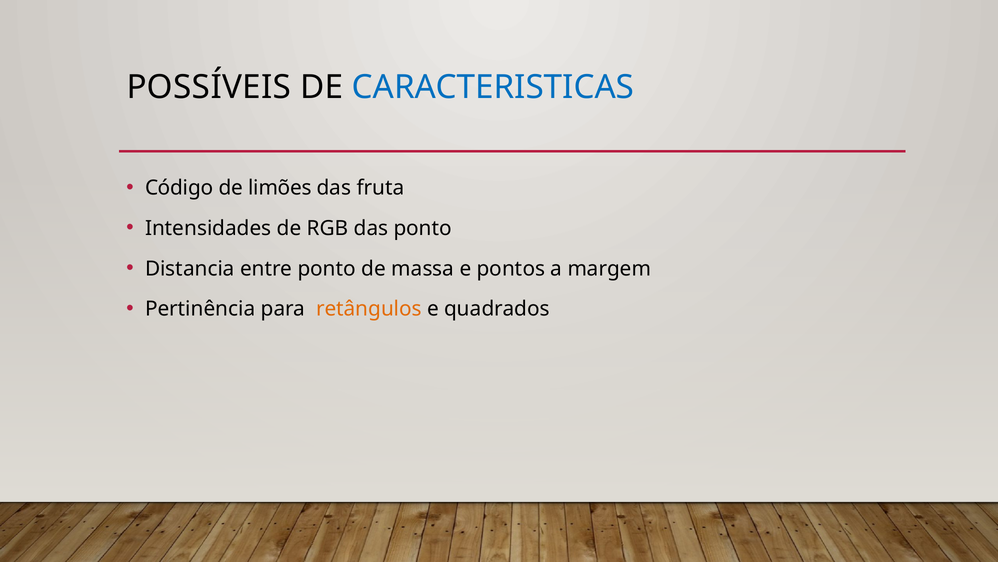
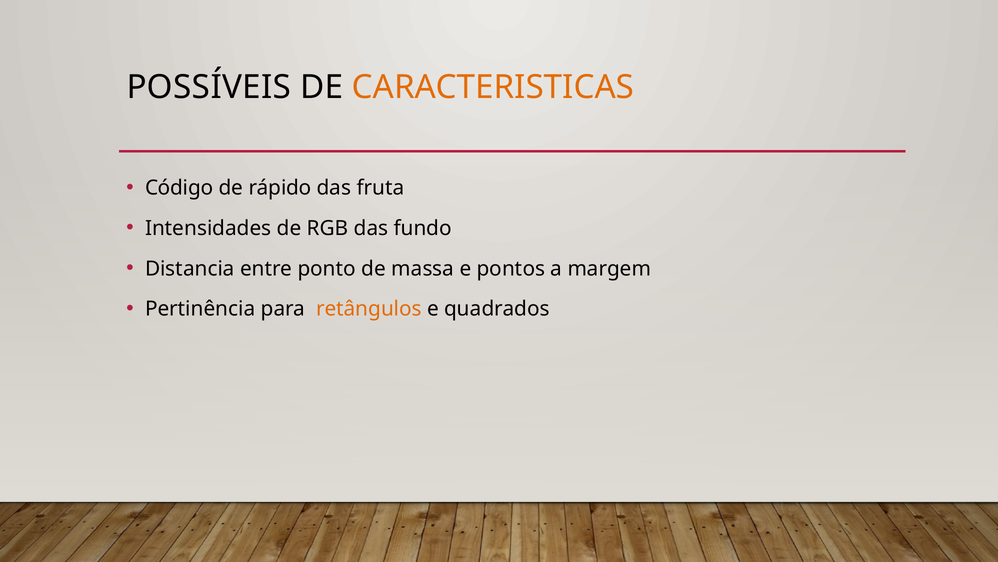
CARACTERISTICAS colour: blue -> orange (493, 87)
limões: limões -> rápido (280, 188)
das ponto: ponto -> fundo (423, 228)
